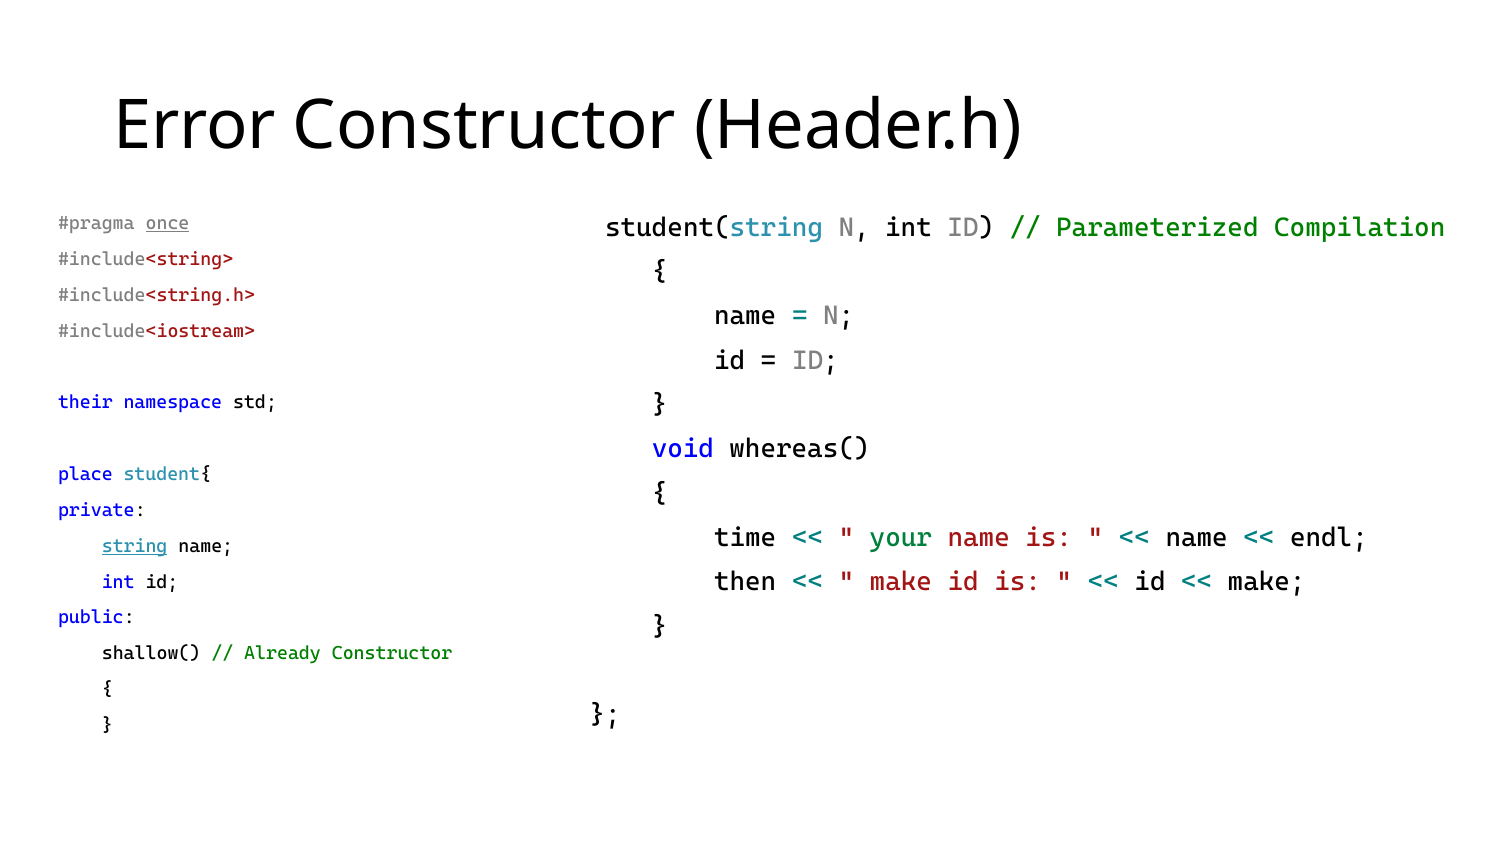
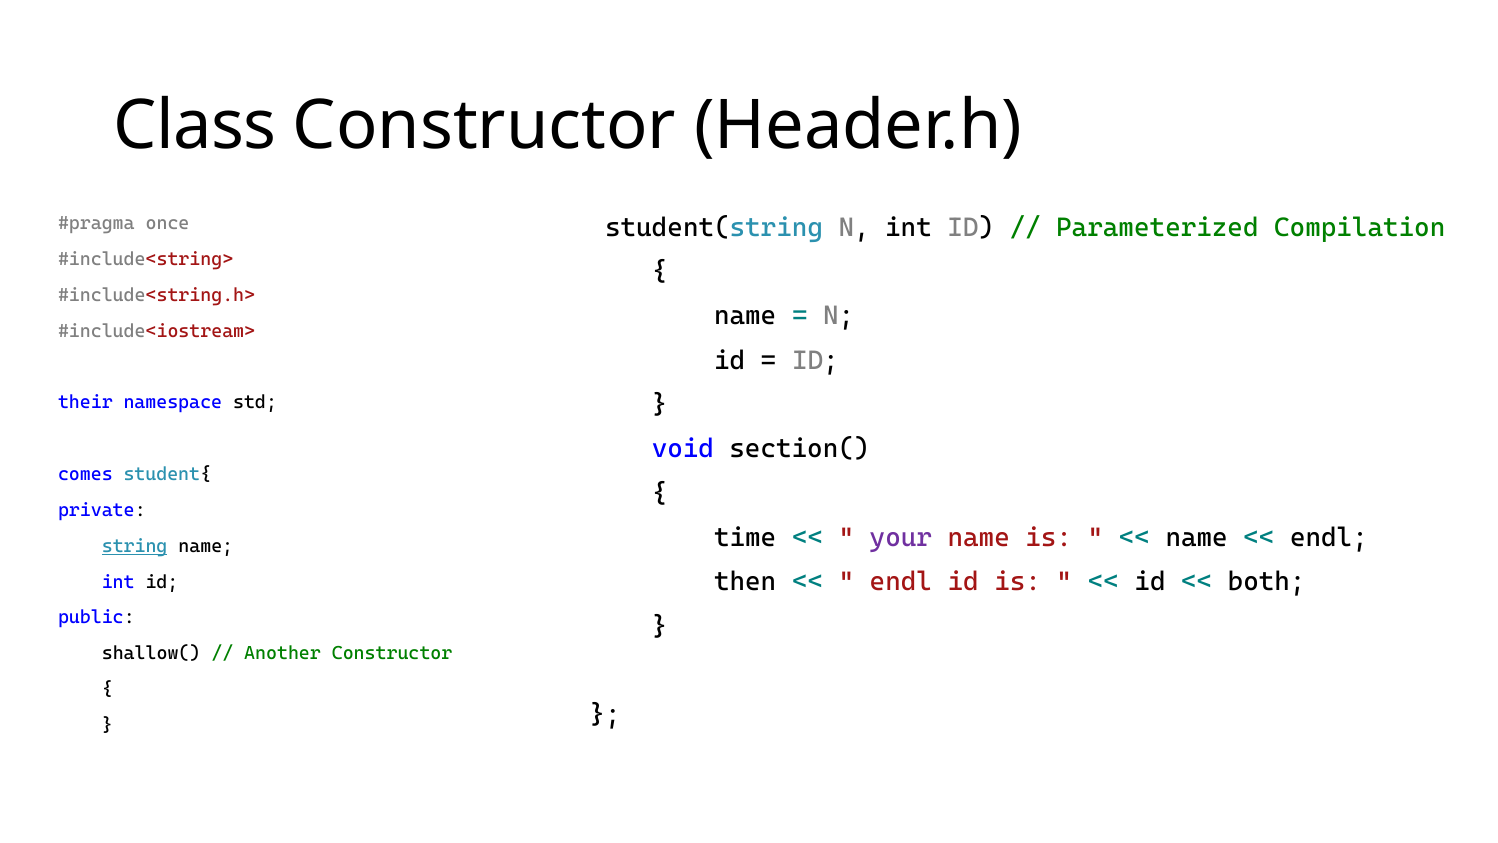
Error: Error -> Class (195, 126)
once underline: present -> none (168, 223)
whereas(: whereas( -> section( (799, 449)
place: place -> comes (85, 474)
your colour: green -> purple (901, 537)
make: make -> endl (901, 582)
make: make -> both (1267, 582)
Already: Already -> Another (283, 653)
